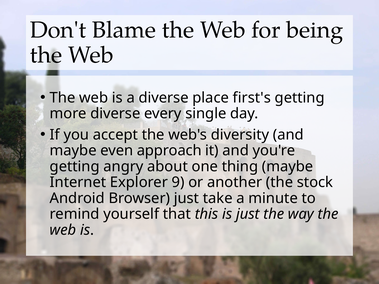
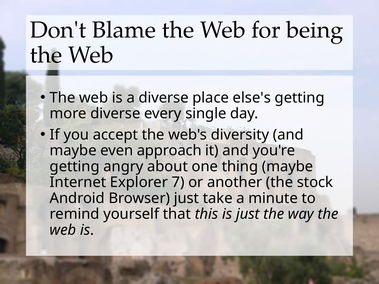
first's: first's -> else's (252, 98)
9: 9 -> 7 (178, 182)
